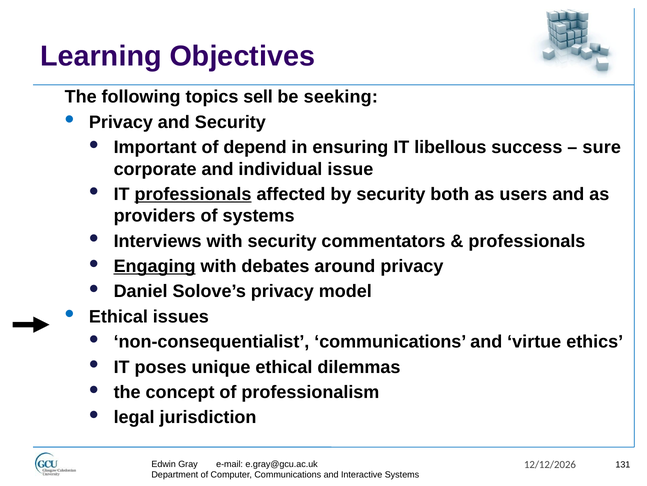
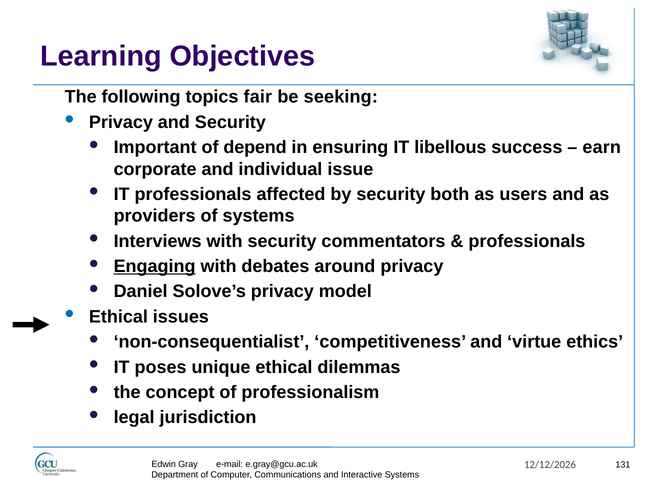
sell: sell -> fair (258, 97)
sure: sure -> earn (602, 147)
professionals underline: present -> none (193, 194)
non-consequentialist communications: communications -> competitiveness (390, 341)
